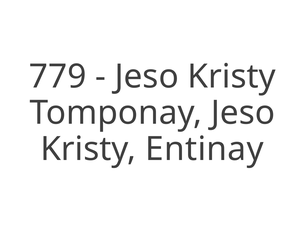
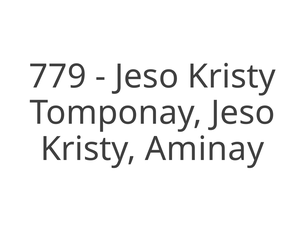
Entinay: Entinay -> Aminay (204, 149)
